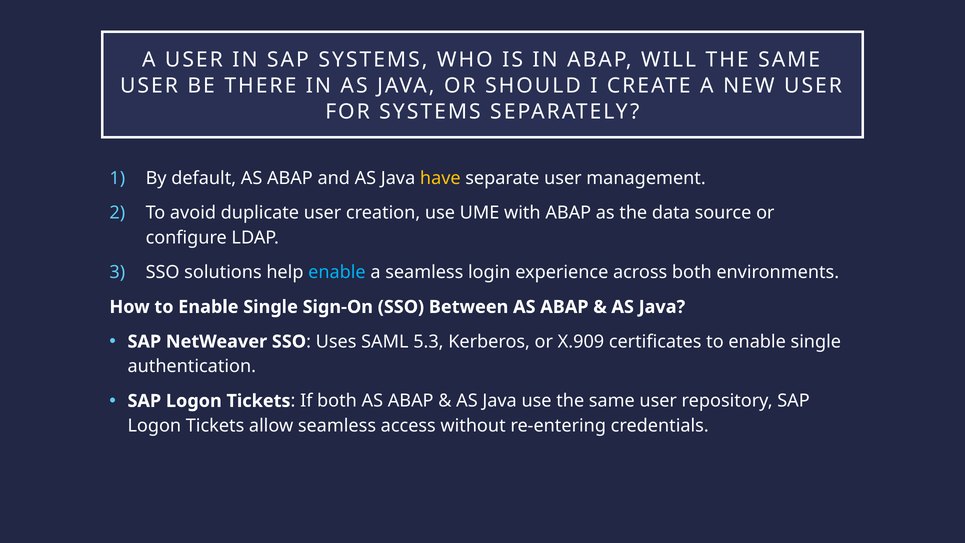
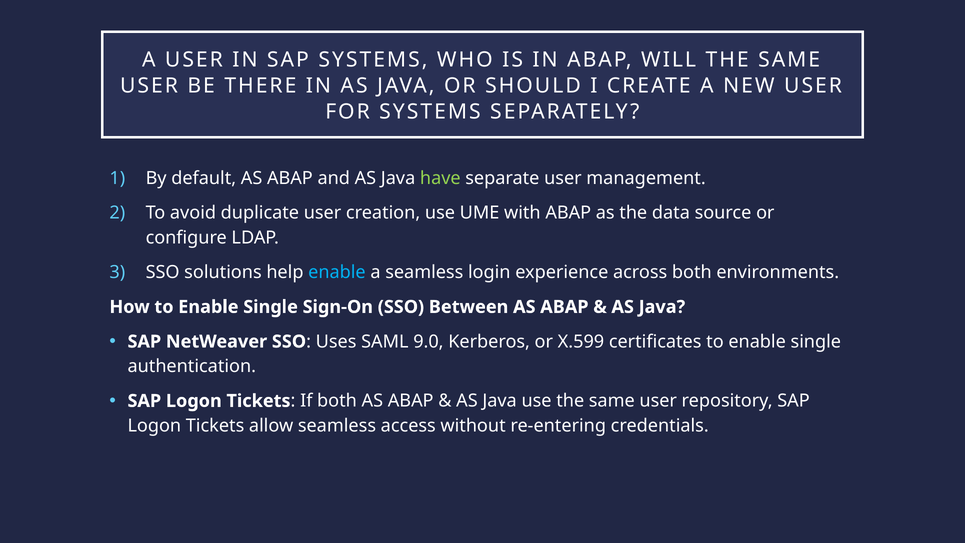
have colour: yellow -> light green (440, 178)
5.3: 5.3 -> 9.0 (428, 342)
X.909: X.909 -> X.599 (581, 342)
